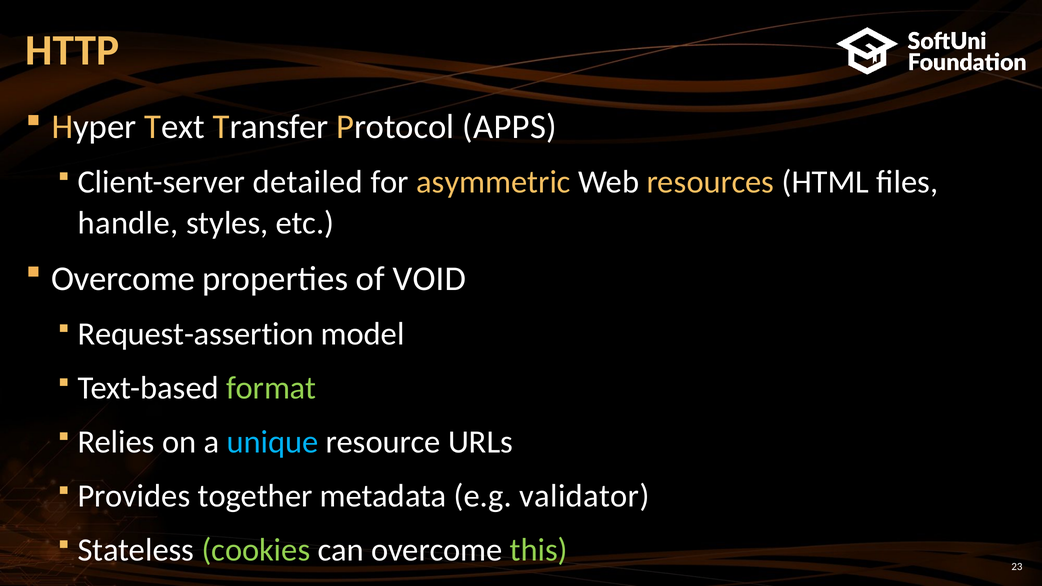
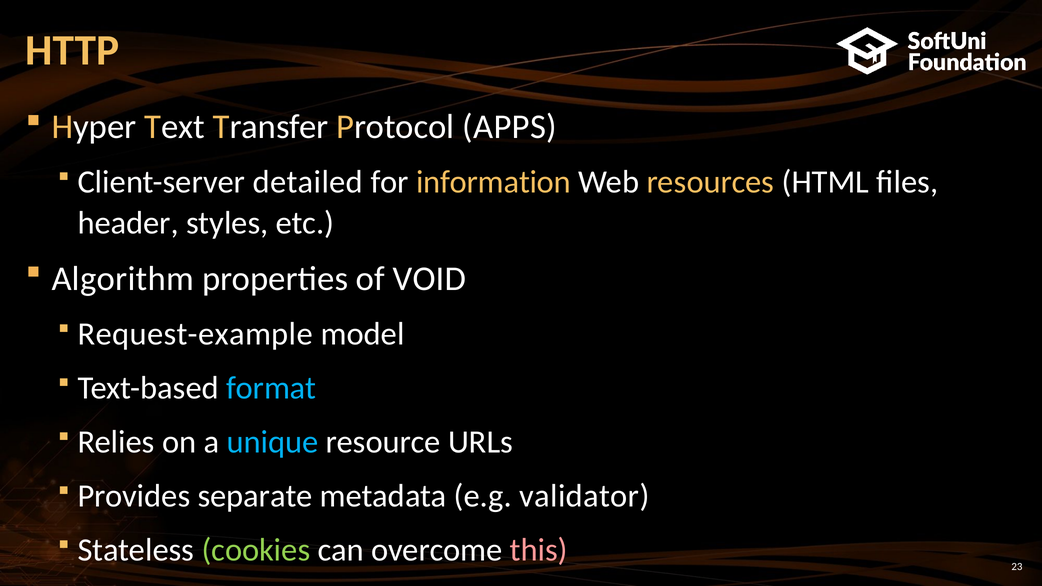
asymmetric: asymmetric -> information (494, 182)
handle: handle -> header (128, 223)
Overcome: Overcome -> Algorithm (123, 279)
Request-assertion: Request-assertion -> Request-example (195, 334)
format colour: light green -> light blue (271, 388)
together: together -> separate (255, 496)
this colour: light green -> pink (539, 550)
